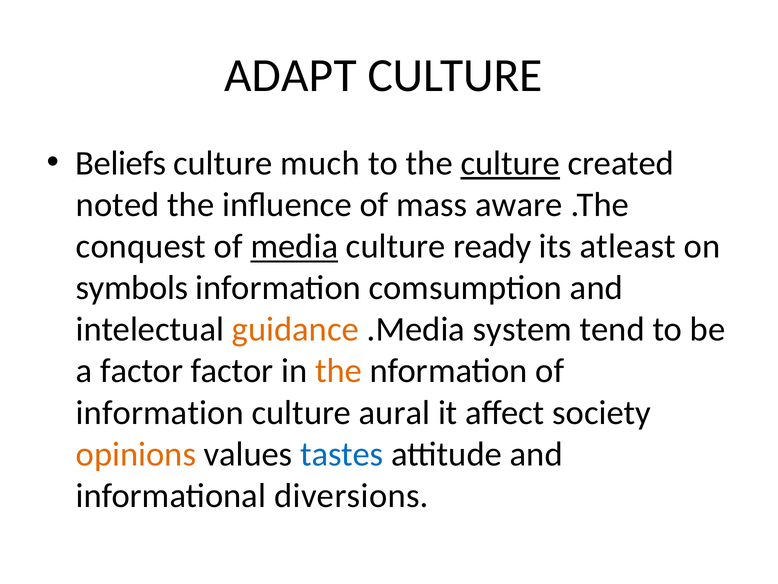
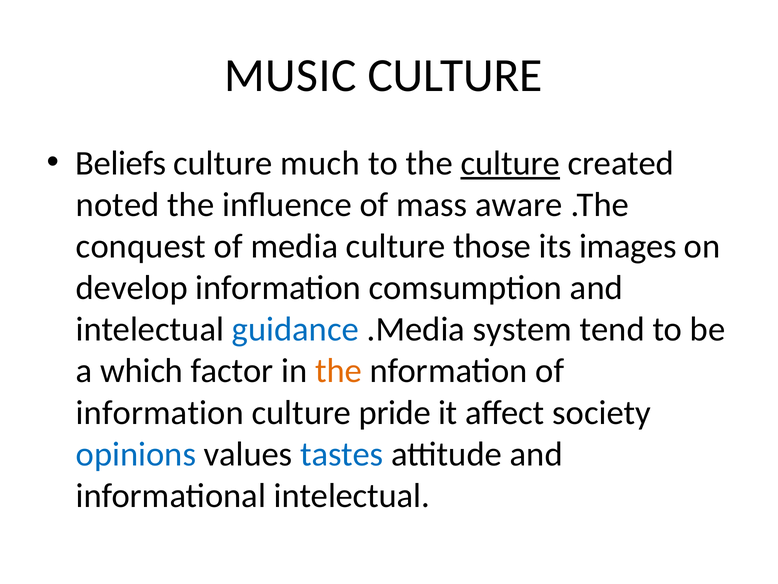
ADAPT: ADAPT -> MUSIC (290, 75)
media underline: present -> none (294, 246)
ready: ready -> those (492, 246)
atleast: atleast -> images (628, 246)
symbols: symbols -> develop (132, 288)
guidance colour: orange -> blue (295, 329)
a factor: factor -> which (142, 371)
aural: aural -> pride (395, 412)
opinions colour: orange -> blue (136, 454)
informational diversions: diversions -> intelectual (352, 495)
